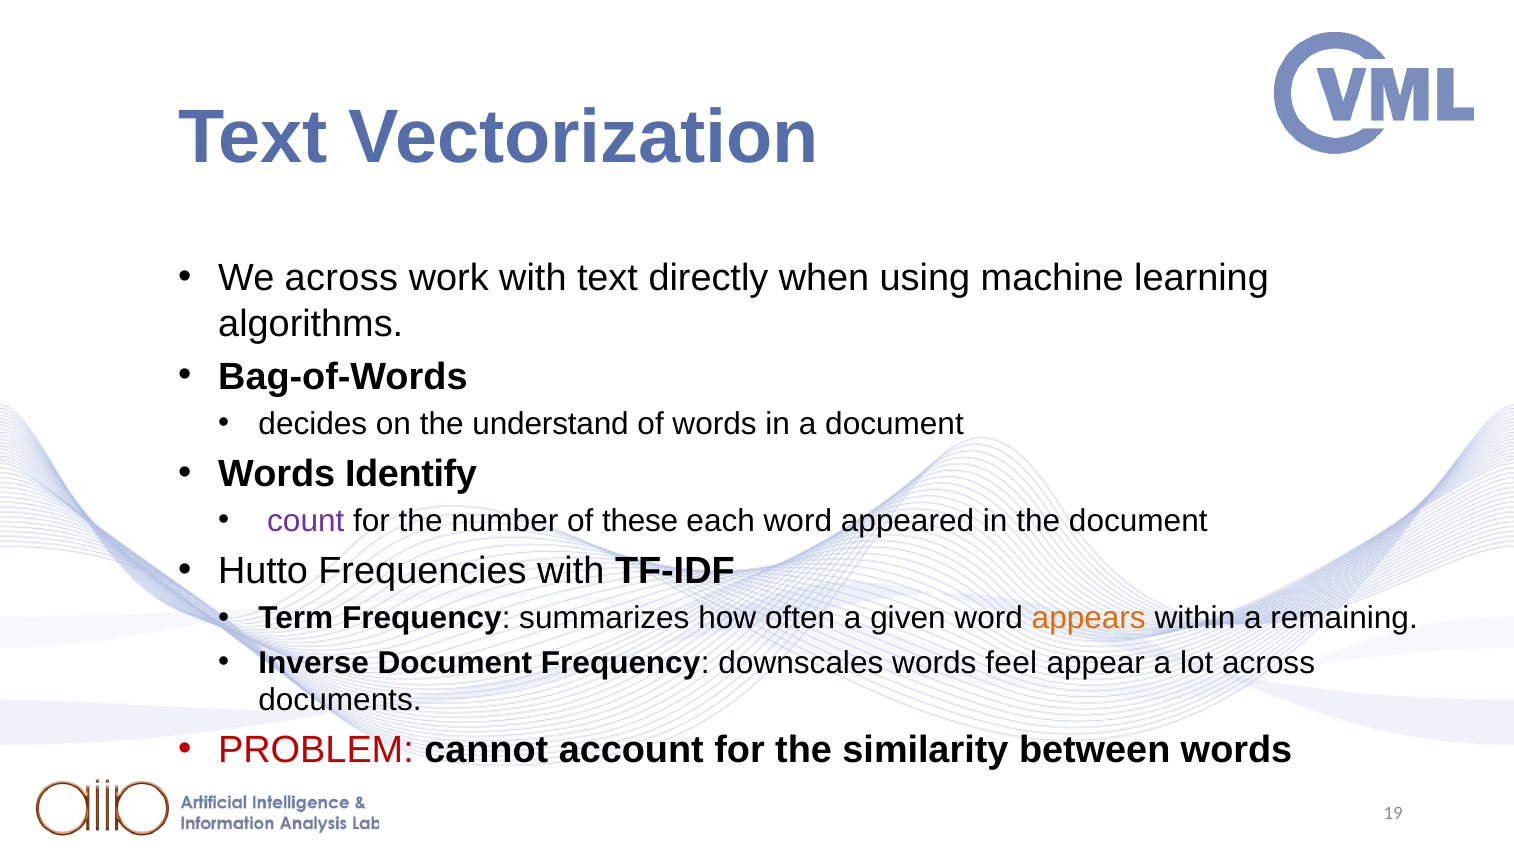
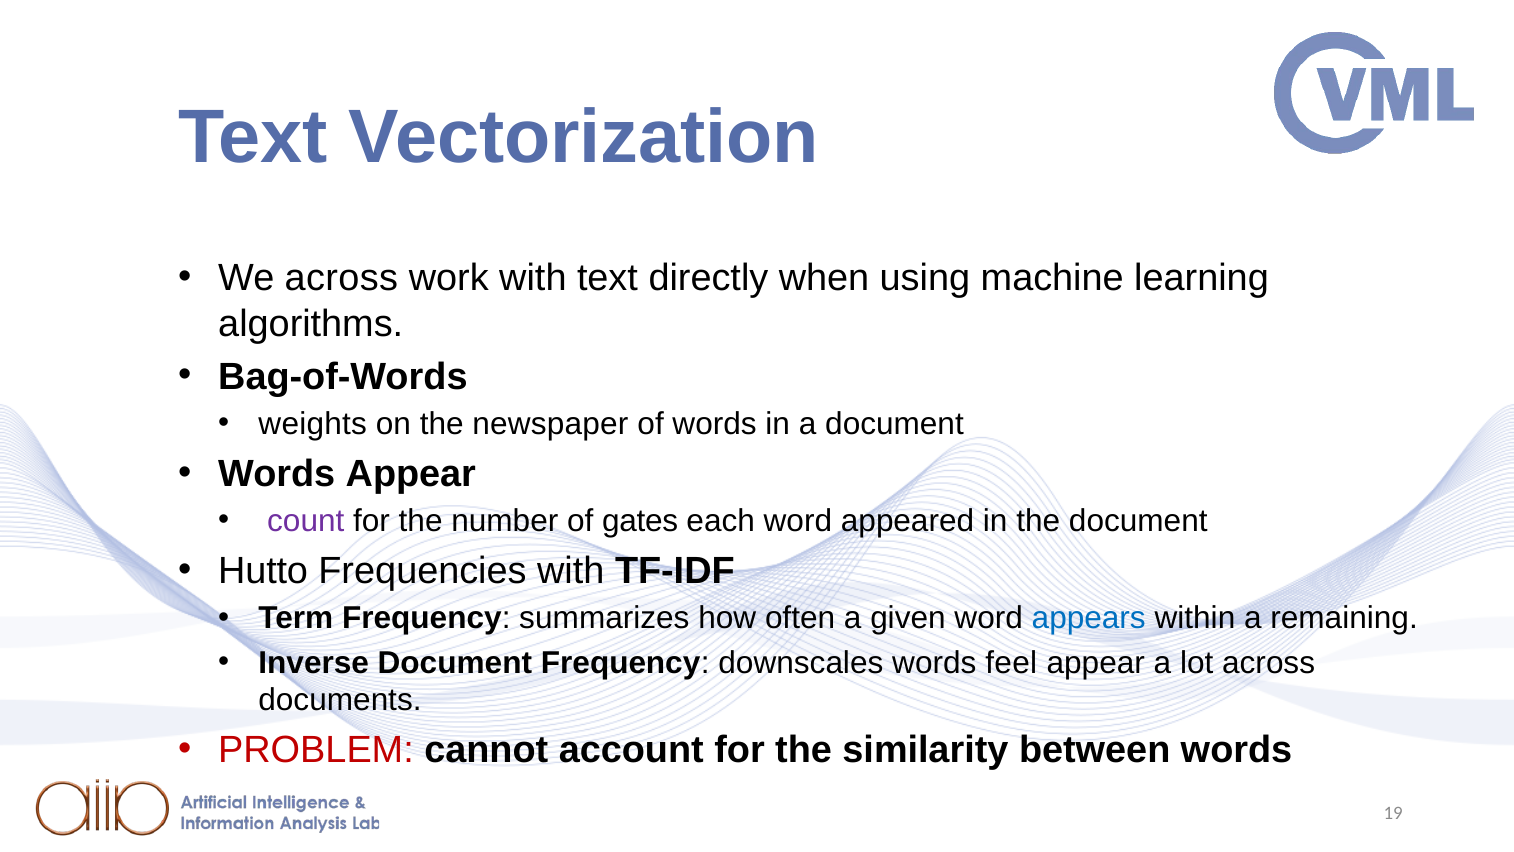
decides: decides -> weights (313, 424)
understand: understand -> newspaper (550, 424)
Words Identify: Identify -> Appear (411, 473)
these: these -> gates (640, 521)
appears colour: orange -> blue (1089, 618)
